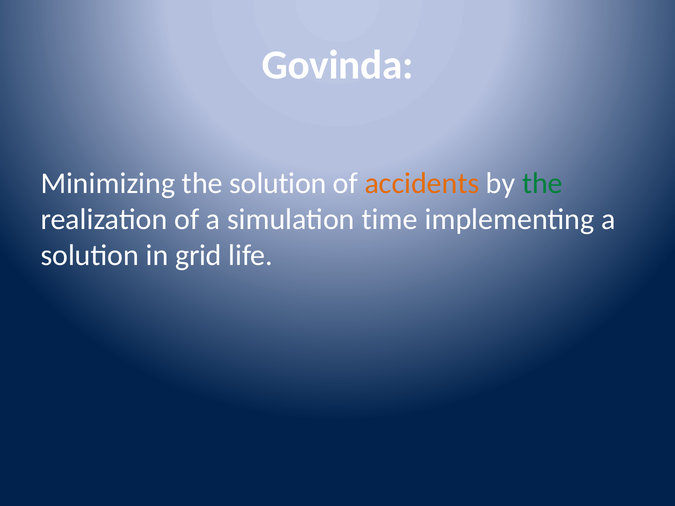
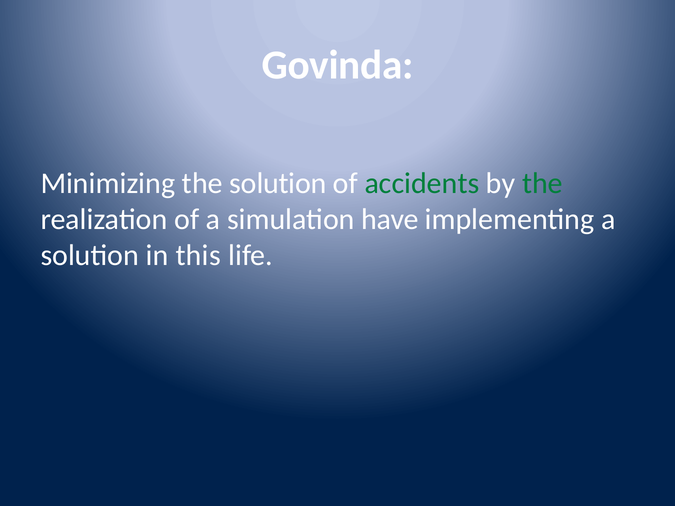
accidents colour: orange -> green (422, 184)
time: time -> have (390, 220)
grid: grid -> this (198, 256)
